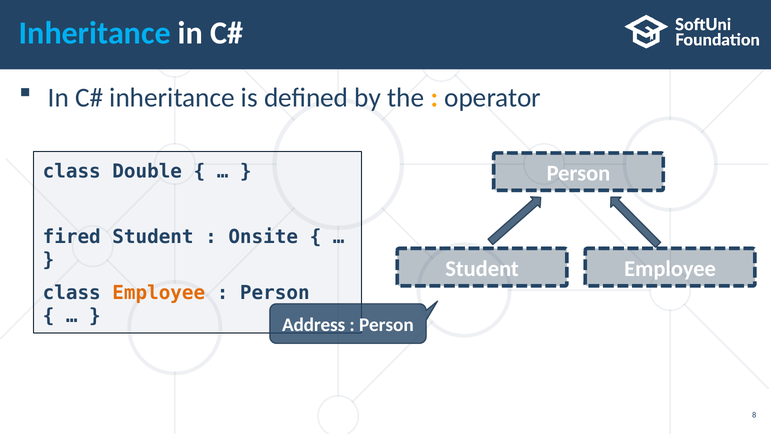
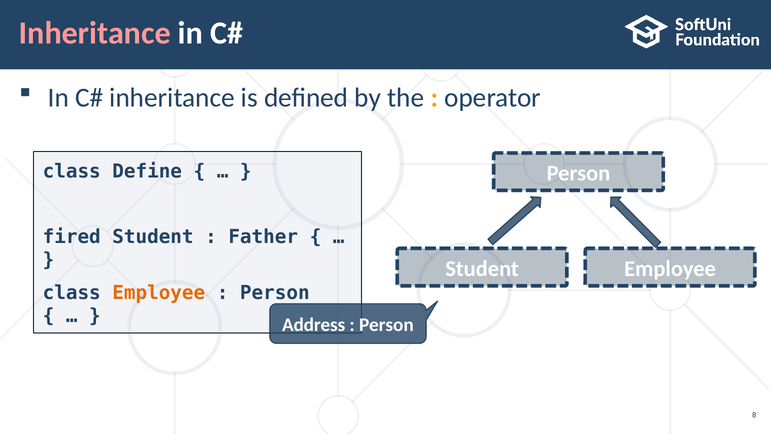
Inheritance colour: light blue -> pink (95, 33)
Double: Double -> Define (147, 171)
Onsite: Onsite -> Father (263, 237)
